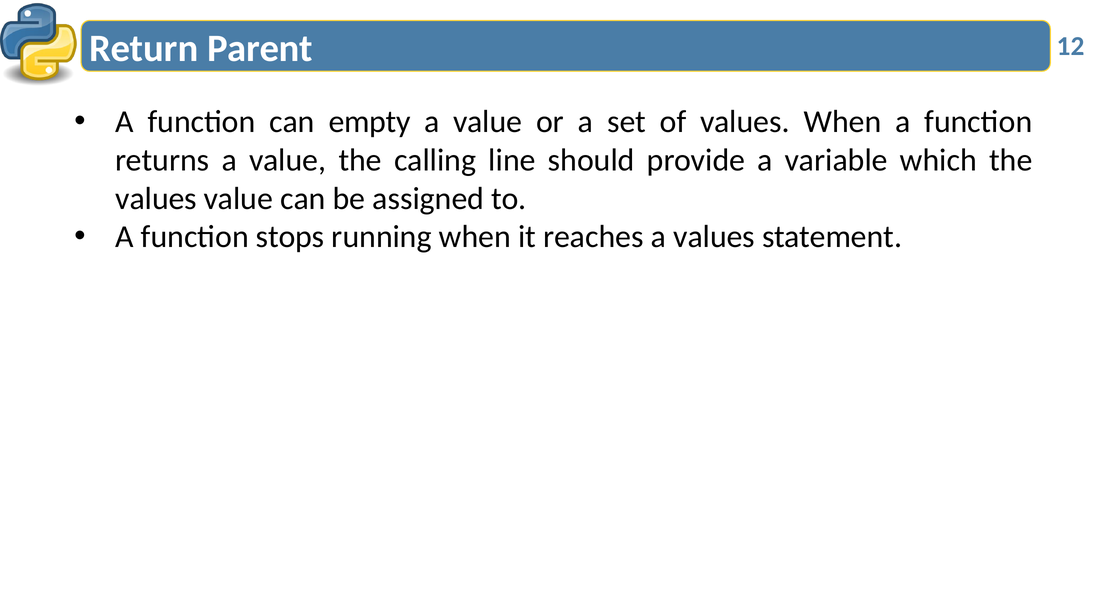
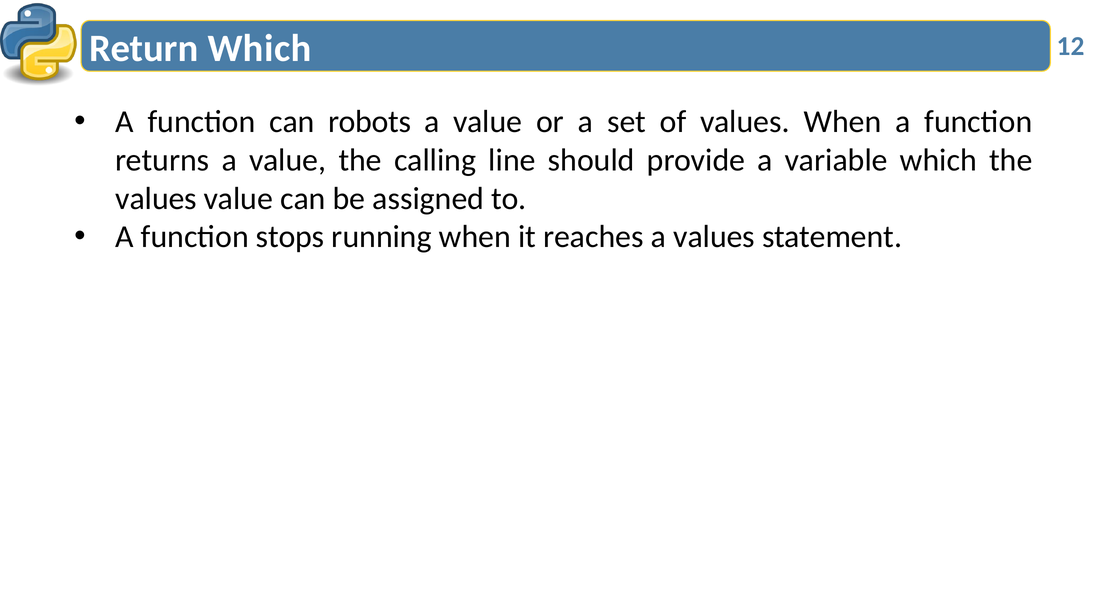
Return Parent: Parent -> Which (259, 48)
empty: empty -> robots (370, 122)
